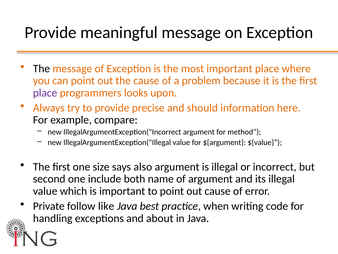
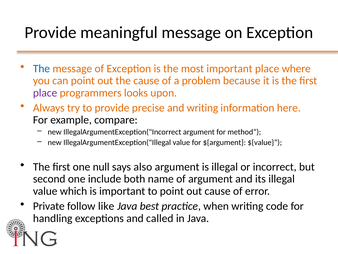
The colour: black -> blue (41, 68)
and should: should -> writing (202, 108)
size: size -> null (101, 166)
about: about -> called (160, 218)
